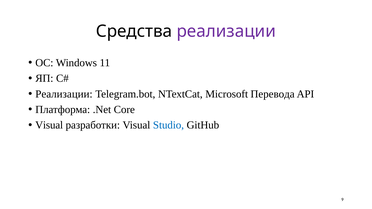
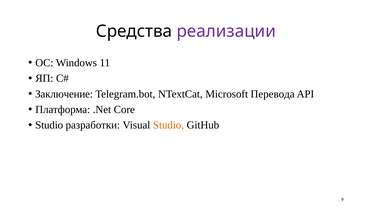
Реализации: Реализации -> Заключение (64, 94)
Visual: Visual -> Studio (49, 125)
Studio colour: blue -> orange (168, 125)
